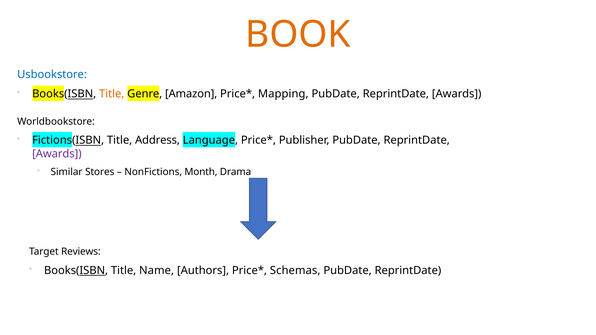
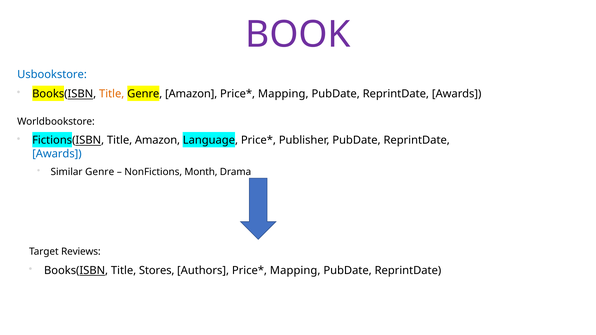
BOOK colour: orange -> purple (298, 34)
Title Address: Address -> Amazon (157, 140)
Awards colour: purple -> blue (57, 154)
Similar Stores: Stores -> Genre (100, 172)
Name: Name -> Stores (157, 271)
Schemas: Schemas -> Mapping (295, 271)
